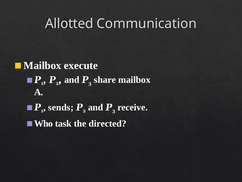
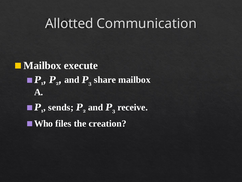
task: task -> files (63, 123)
directed: directed -> creation (107, 123)
